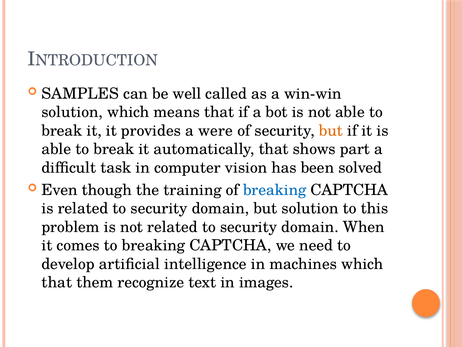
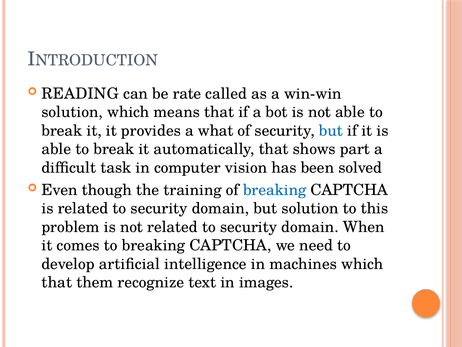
SAMPLES: SAMPLES -> READING (80, 93)
well: well -> rate (187, 93)
were: were -> what (216, 130)
but colour: orange -> blue (331, 130)
